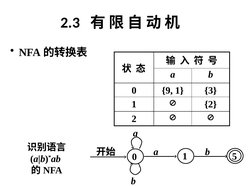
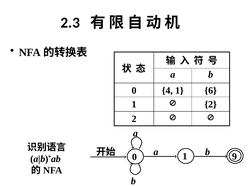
9: 9 -> 4 (167, 90)
3: 3 -> 6 (211, 90)
5: 5 -> 9 (235, 157)
